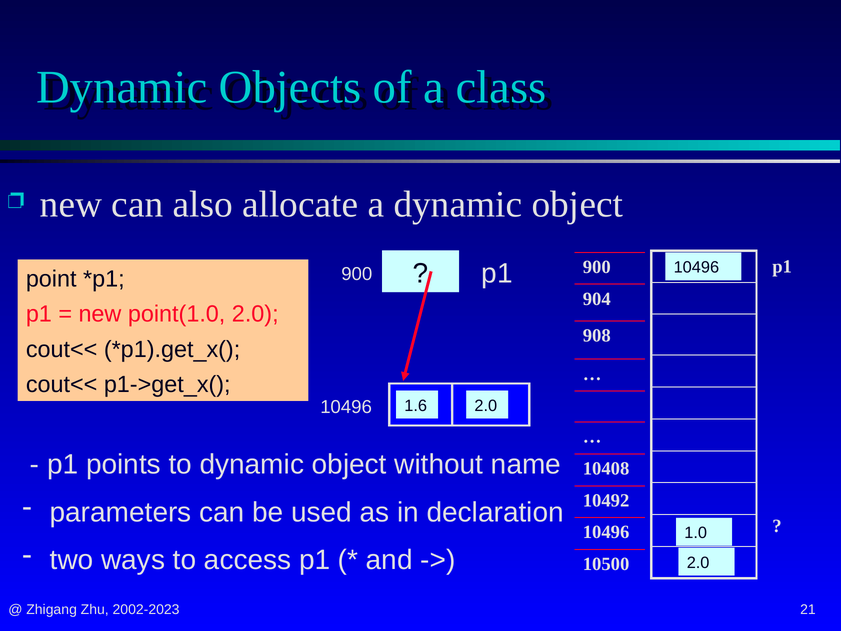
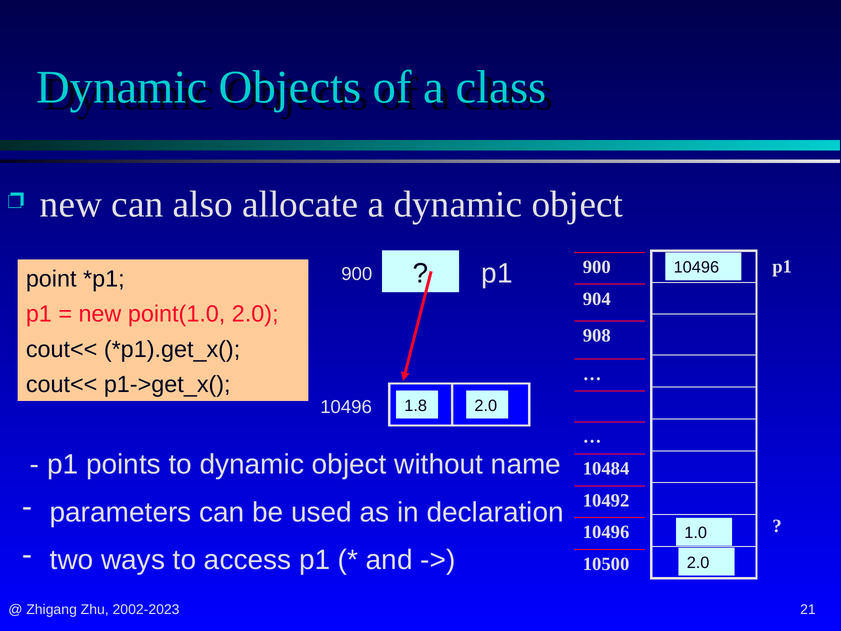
1.6: 1.6 -> 1.8 (416, 406)
10408: 10408 -> 10484 (606, 468)
